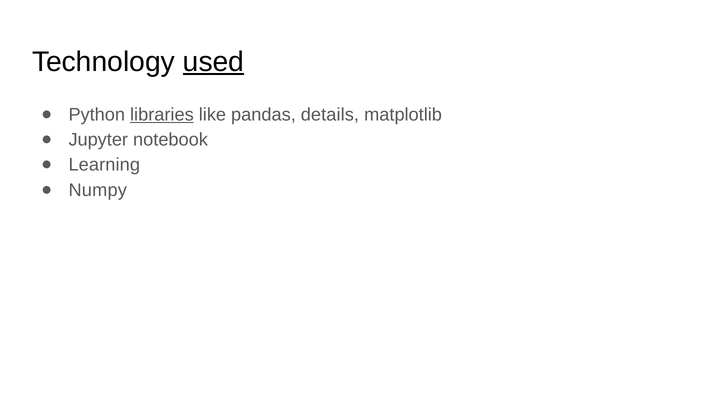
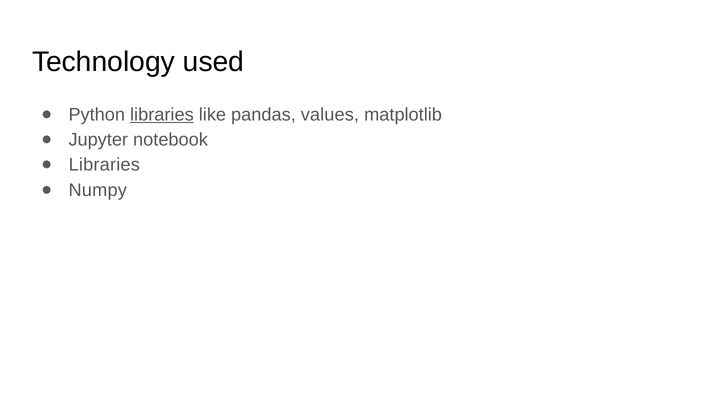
used underline: present -> none (213, 62)
details: details -> values (330, 114)
Learning: Learning -> Libraries (104, 165)
